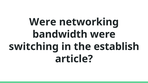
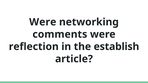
bandwidth: bandwidth -> comments (60, 34)
switching: switching -> reflection (34, 47)
